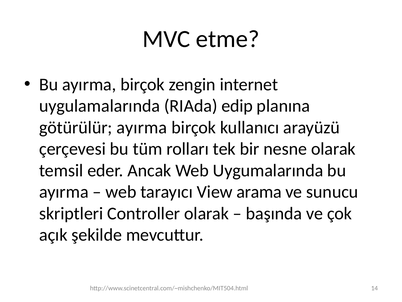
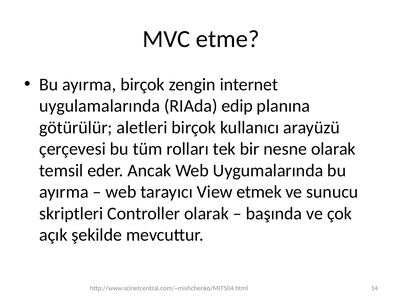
götürülür ayırma: ayırma -> aletleri (142, 127)
arama: arama -> etmek (259, 192)
